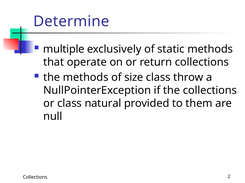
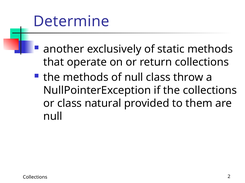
multiple: multiple -> another (64, 49)
of size: size -> null (134, 78)
